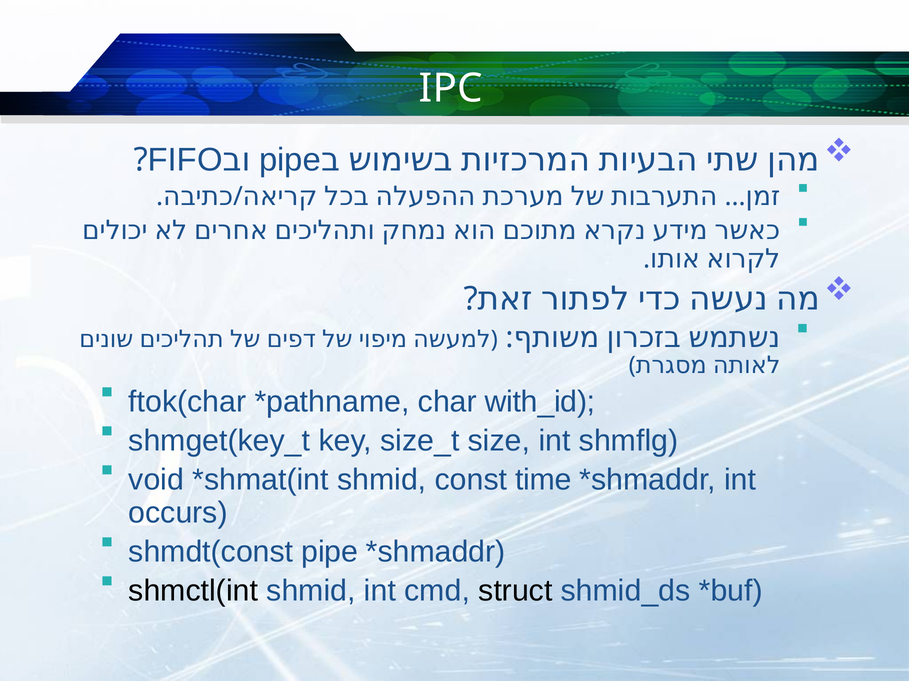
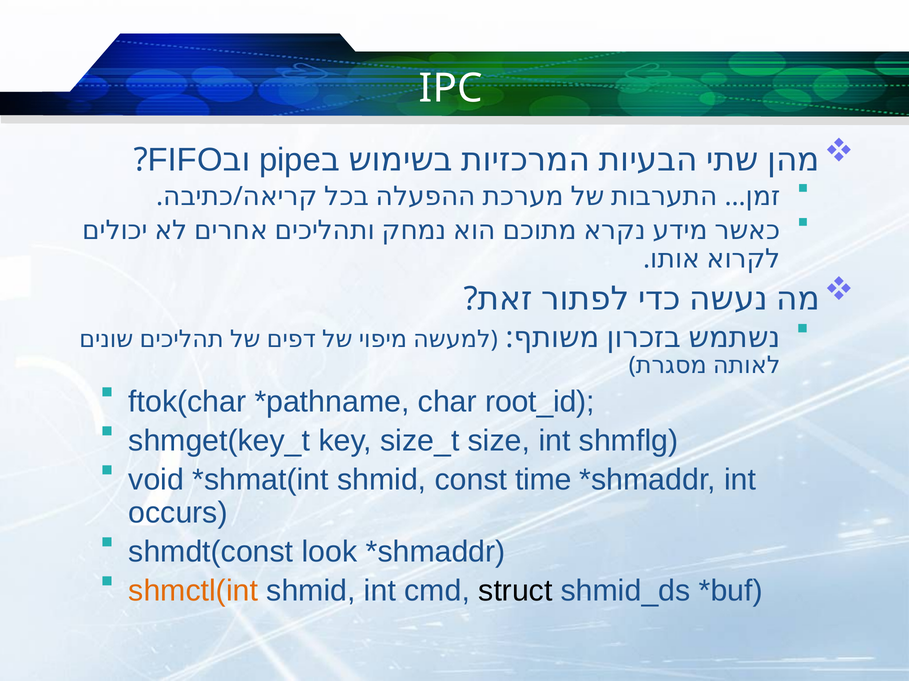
with_id: with_id -> root_id (540, 402)
shmdt(const pipe: pipe -> look (330, 552)
shmctl(int colour: black -> orange (193, 591)
